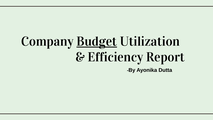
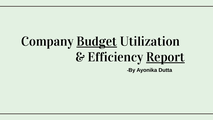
Report underline: none -> present (165, 57)
